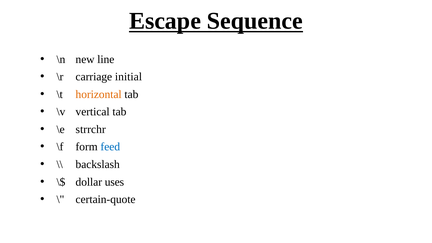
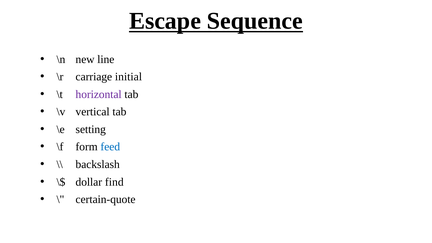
horizontal colour: orange -> purple (99, 94)
strrchr: strrchr -> setting (91, 129)
uses: uses -> find (114, 182)
